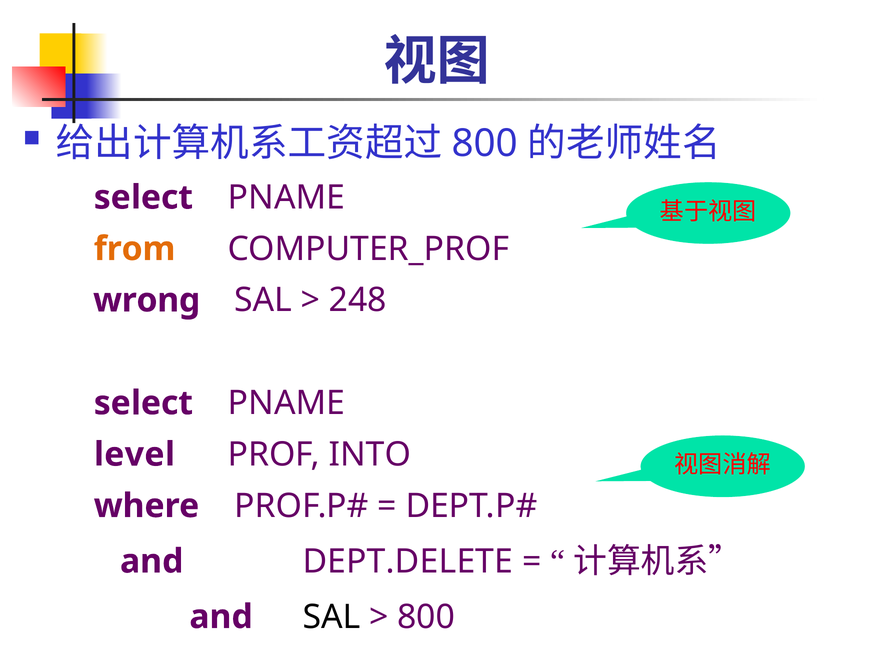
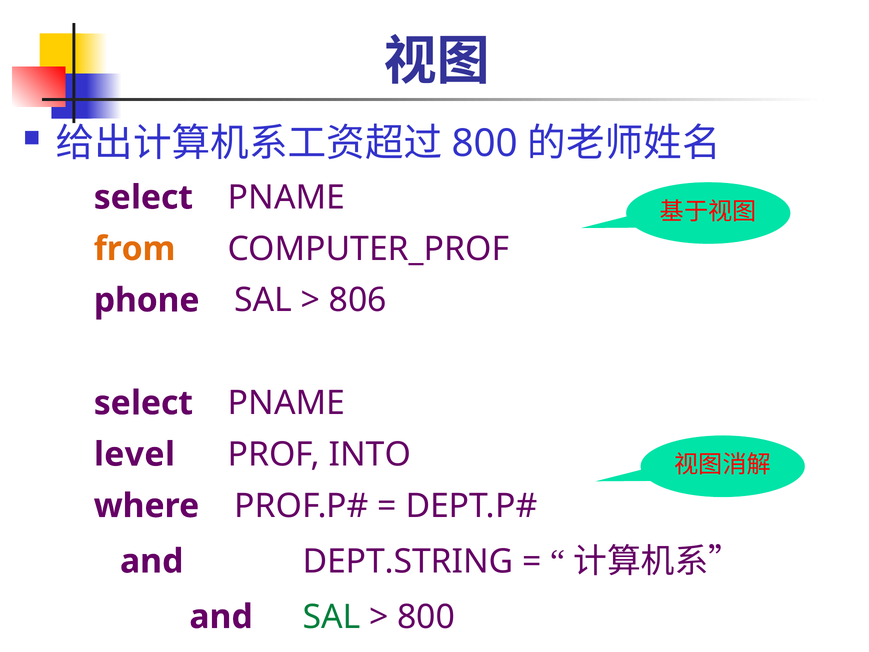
wrong: wrong -> phone (147, 300)
248: 248 -> 806 (358, 300)
DEPT.DELETE: DEPT.DELETE -> DEPT.STRING (408, 561)
SAL colour: black -> green (331, 617)
